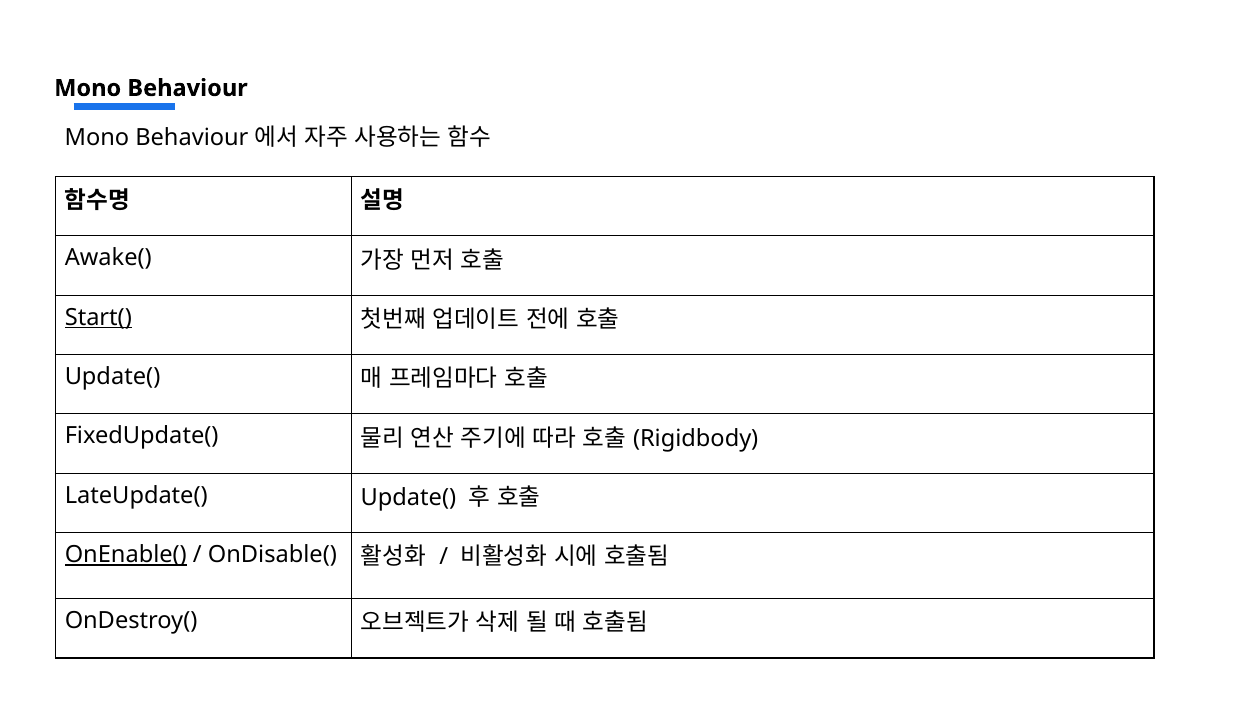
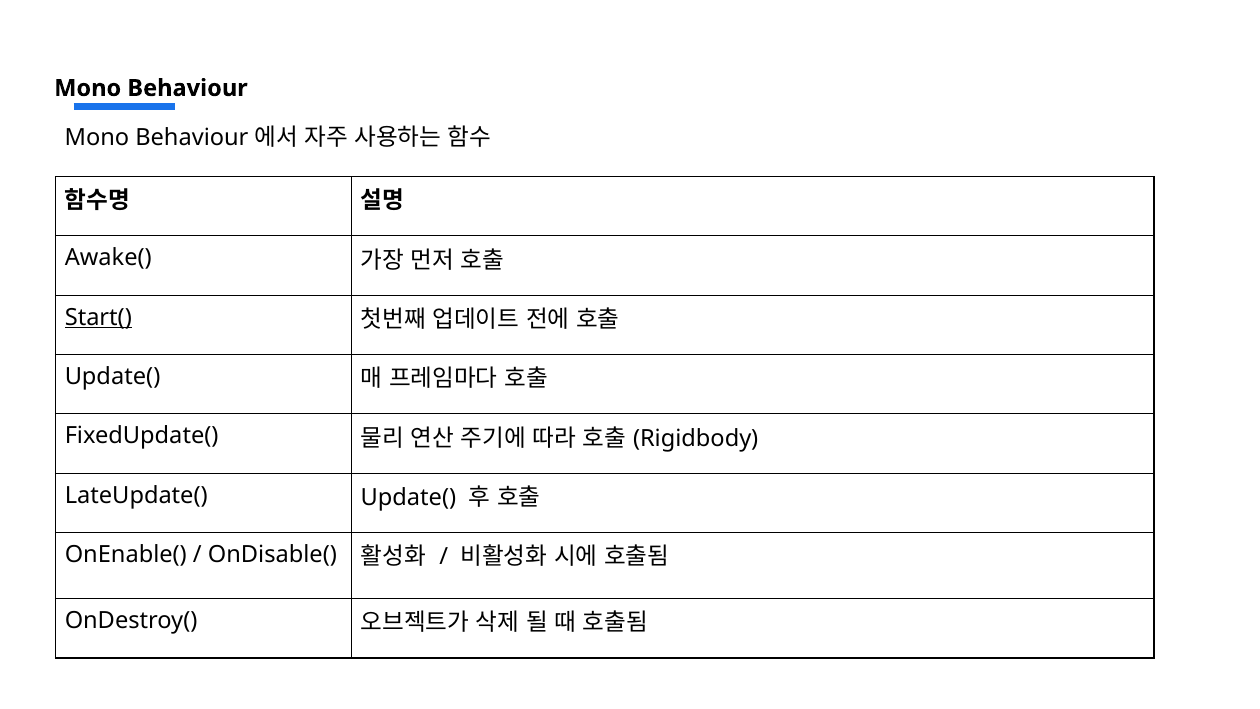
OnEnable( underline: present -> none (126, 554)
